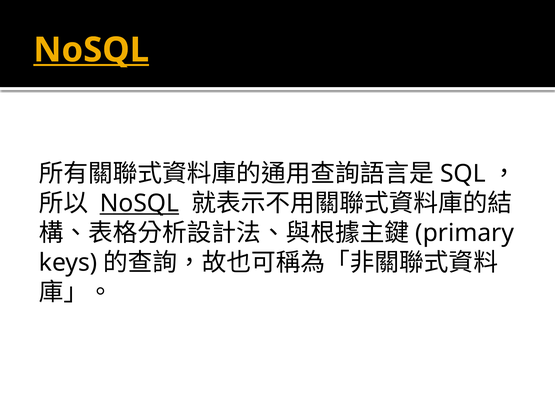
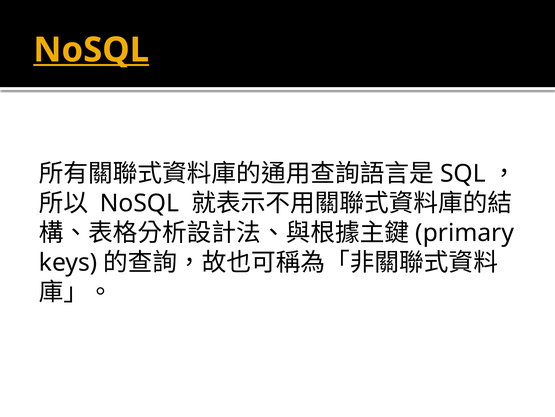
NoSQL underline: present -> none (139, 203)
